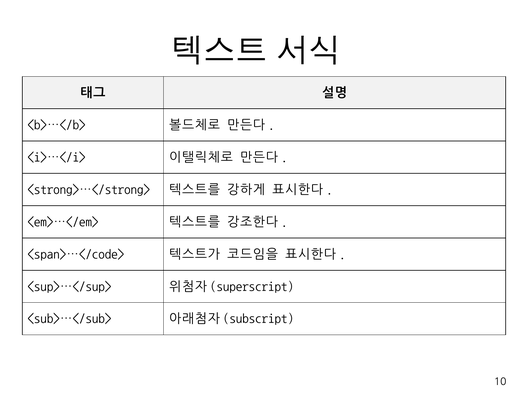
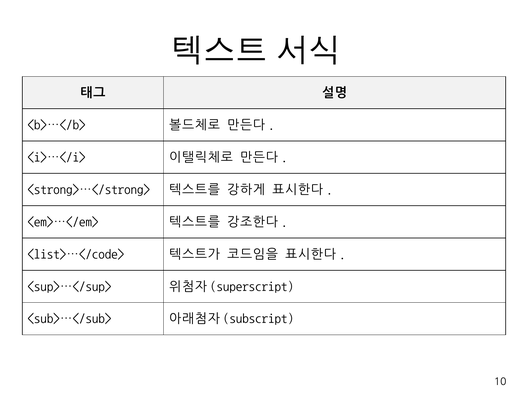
<span>…</code>: <span>…</code> -> <list>…</code> (76, 254)
